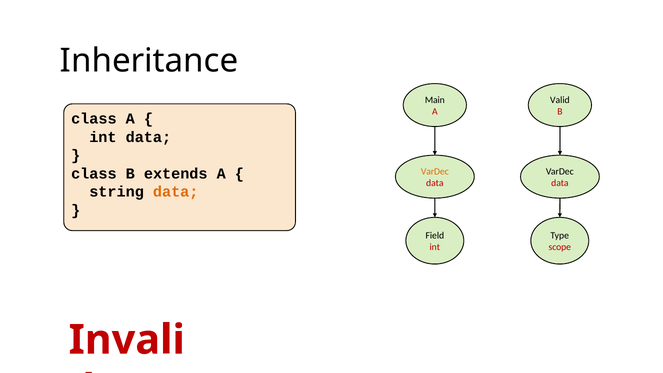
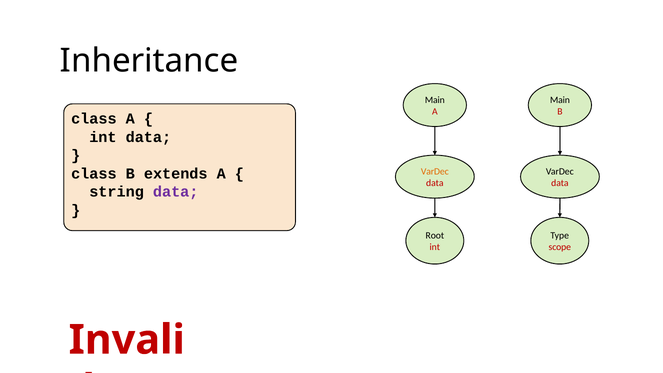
Valid: Valid -> Main (560, 100)
data colour: orange -> purple (176, 192)
Field: Field -> Root (435, 236)
